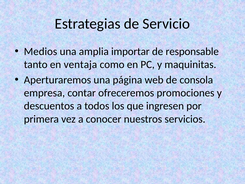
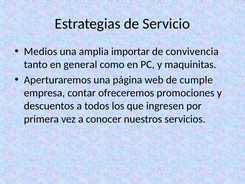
responsable: responsable -> convivencia (192, 51)
ventaja: ventaja -> general (80, 64)
consola: consola -> cumple (196, 80)
